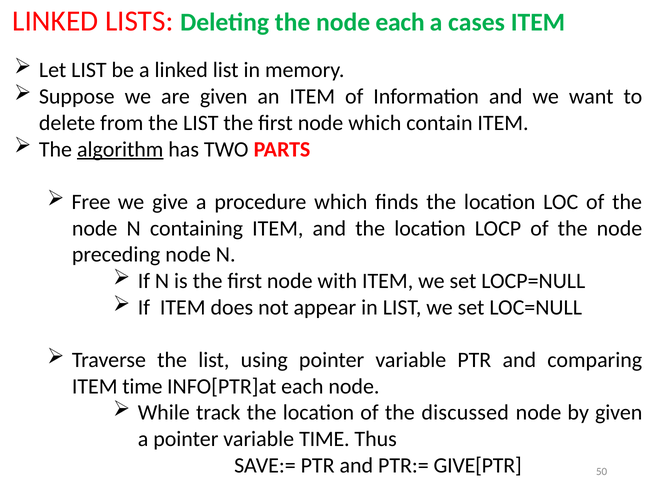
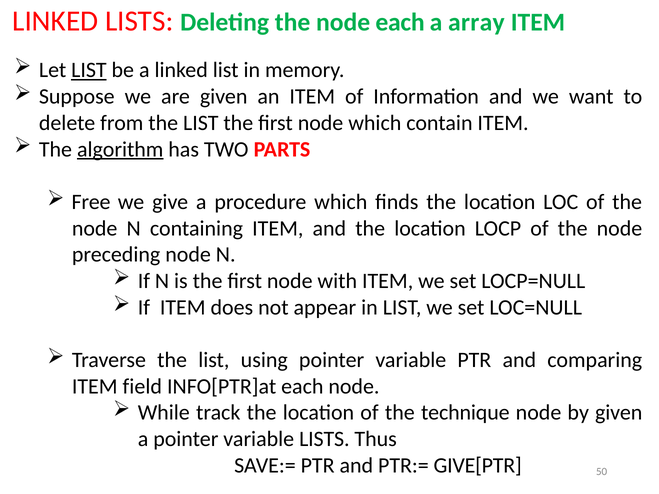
cases: cases -> array (476, 22)
LIST underline: none -> present (89, 70)
ITEM time: time -> field (142, 387)
discussed: discussed -> technique (465, 413)
variable TIME: TIME -> LISTS (324, 439)
